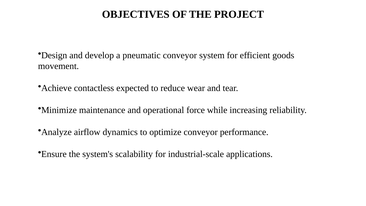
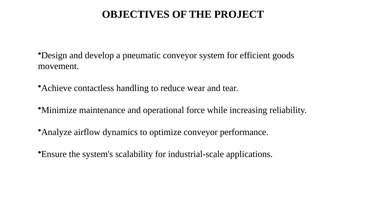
expected: expected -> handling (133, 88)
